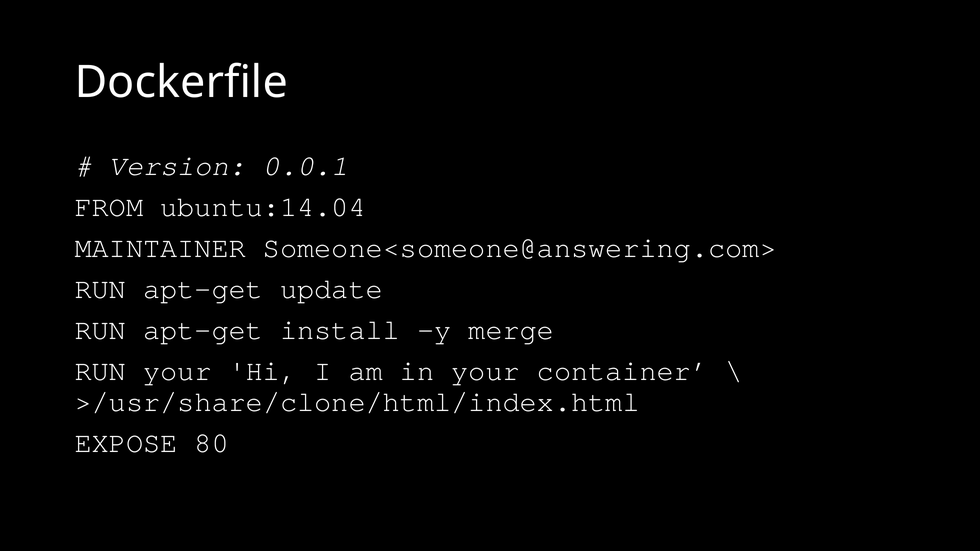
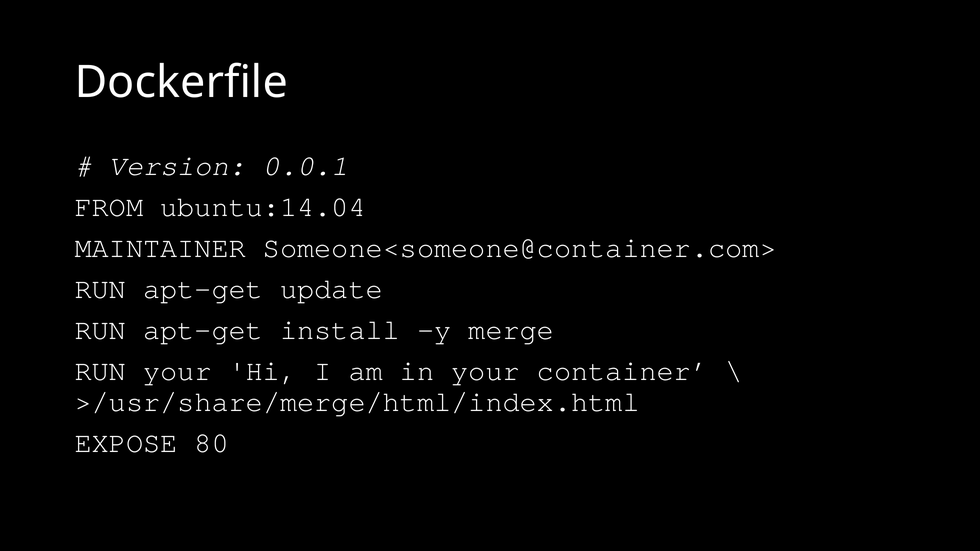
Someone<someone@answering.com>: Someone<someone@answering.com> -> Someone<someone@container.com> (520, 248)
>/usr/share/clone/html/index.html: >/usr/share/clone/html/index.html -> >/usr/share/merge/html/index.html (357, 402)
